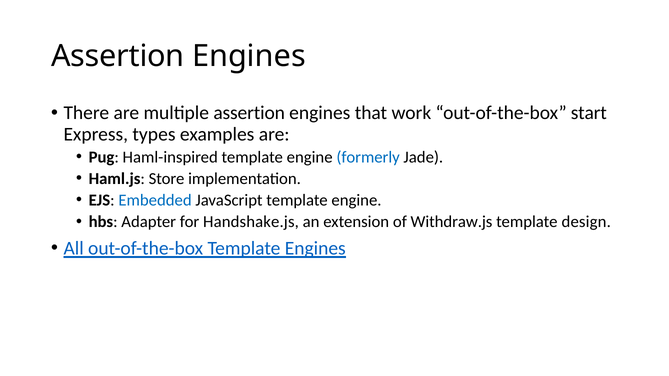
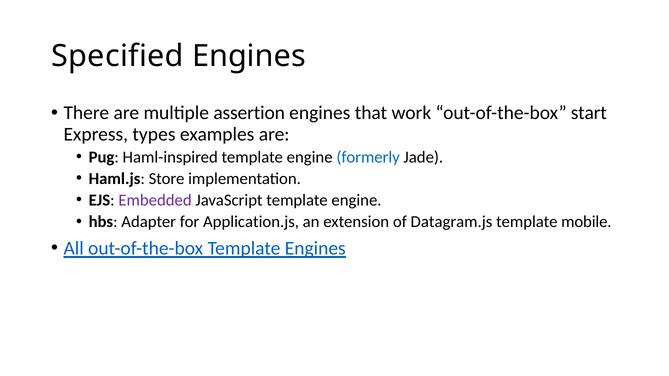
Assertion: Assertion -> Specified (117, 56)
Embedded colour: blue -> purple (155, 200)
Handshake.js: Handshake.js -> Application.js (251, 222)
Withdraw.js: Withdraw.js -> Datagram.js (451, 222)
design: design -> mobile (586, 222)
